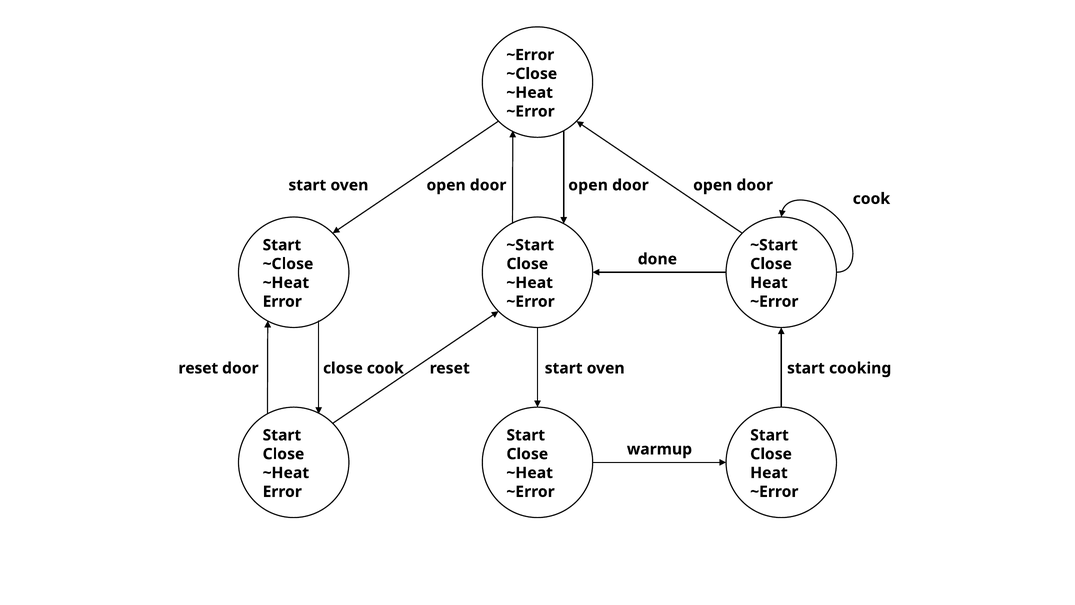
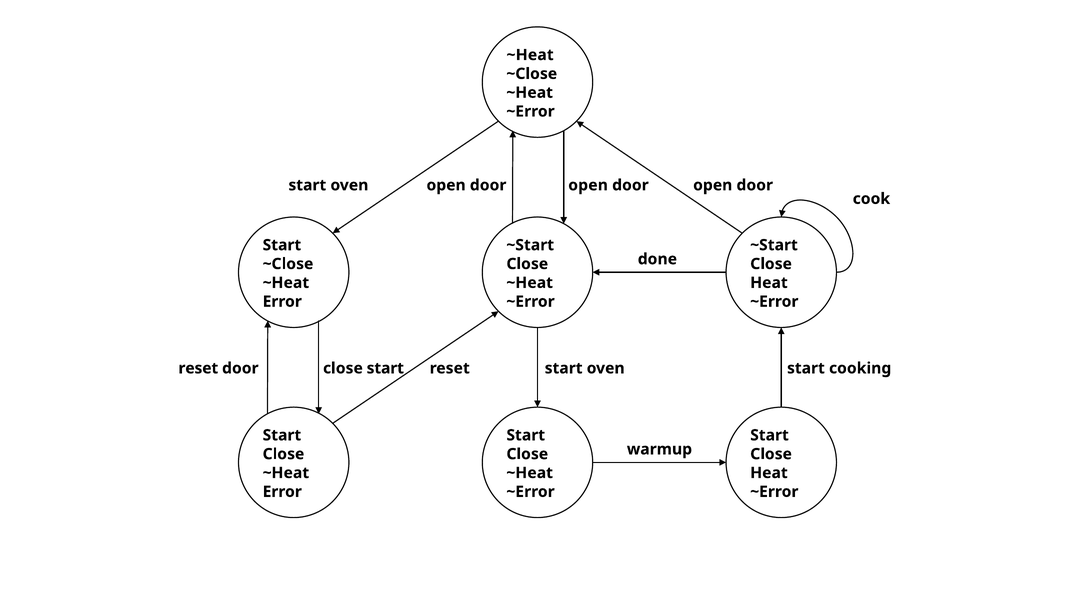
~Error: ~Error -> ~Heat (530, 55)
close cook: cook -> start (385, 368)
